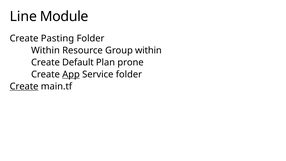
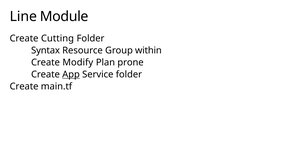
Pasting: Pasting -> Cutting (57, 38)
Within: Within -> Syntax (46, 50)
Default: Default -> Modify (78, 62)
Create underline: present -> none (24, 86)
